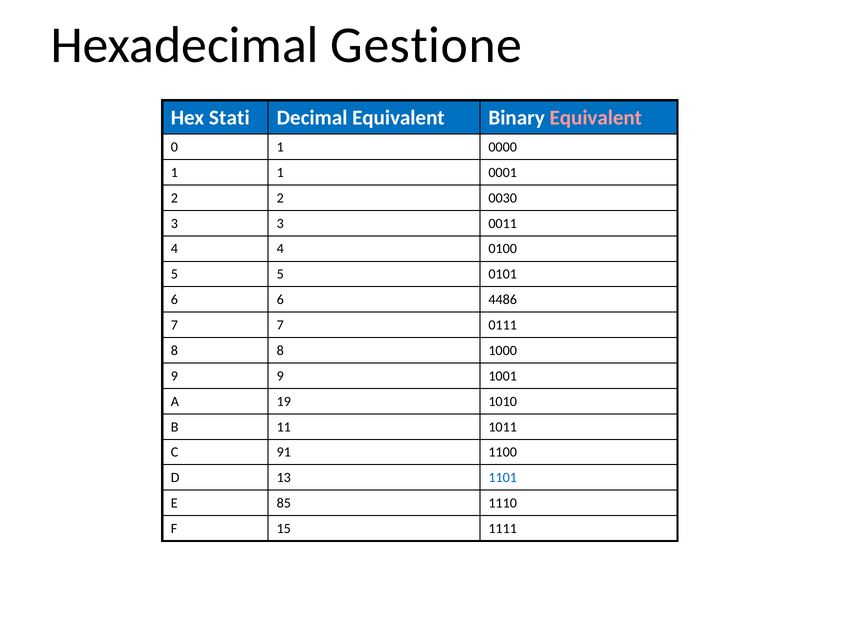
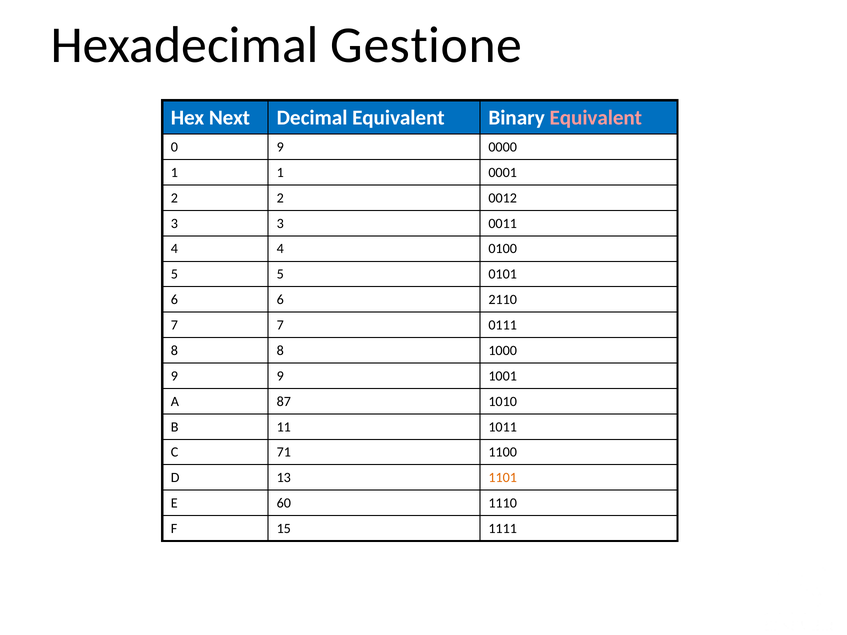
Stati: Stati -> Next (229, 118)
0 1: 1 -> 9 (280, 147)
0030: 0030 -> 0012 (503, 198)
4486: 4486 -> 2110 (503, 300)
19: 19 -> 87 (284, 402)
91: 91 -> 71 (284, 452)
1101 colour: blue -> orange (503, 478)
85: 85 -> 60 (284, 503)
